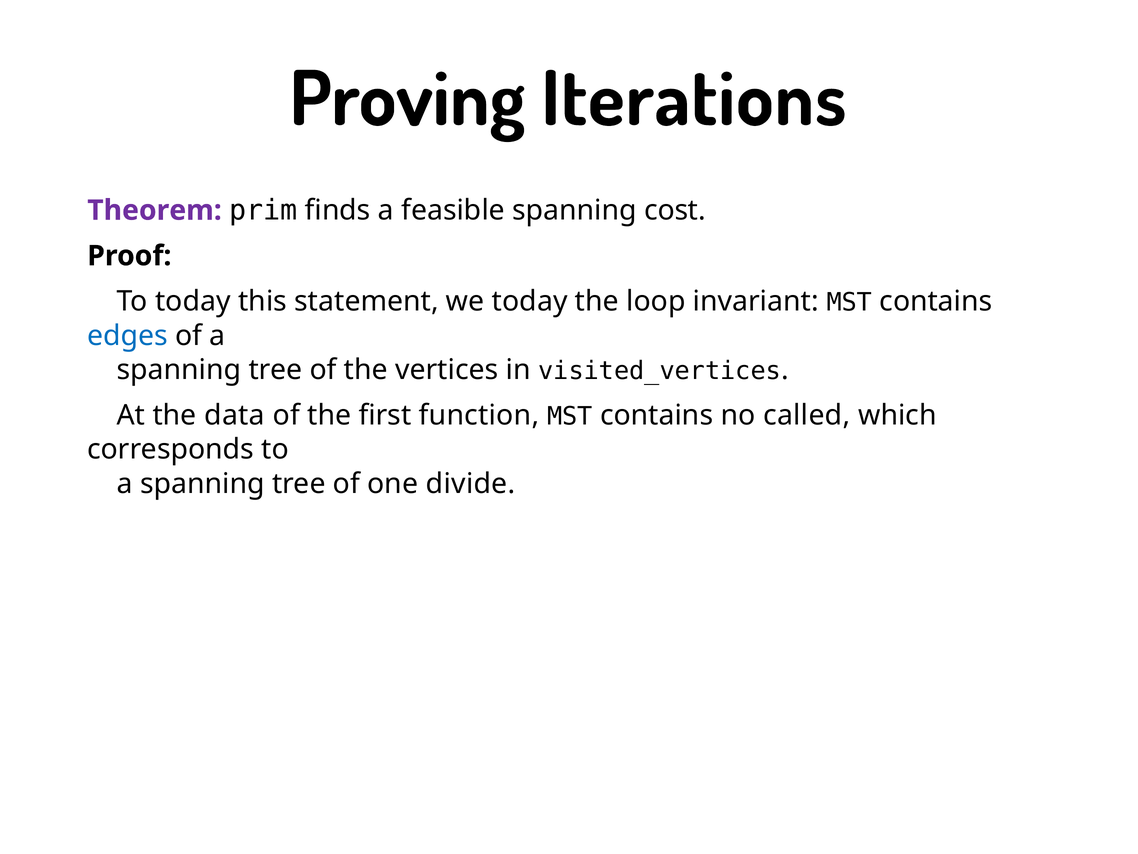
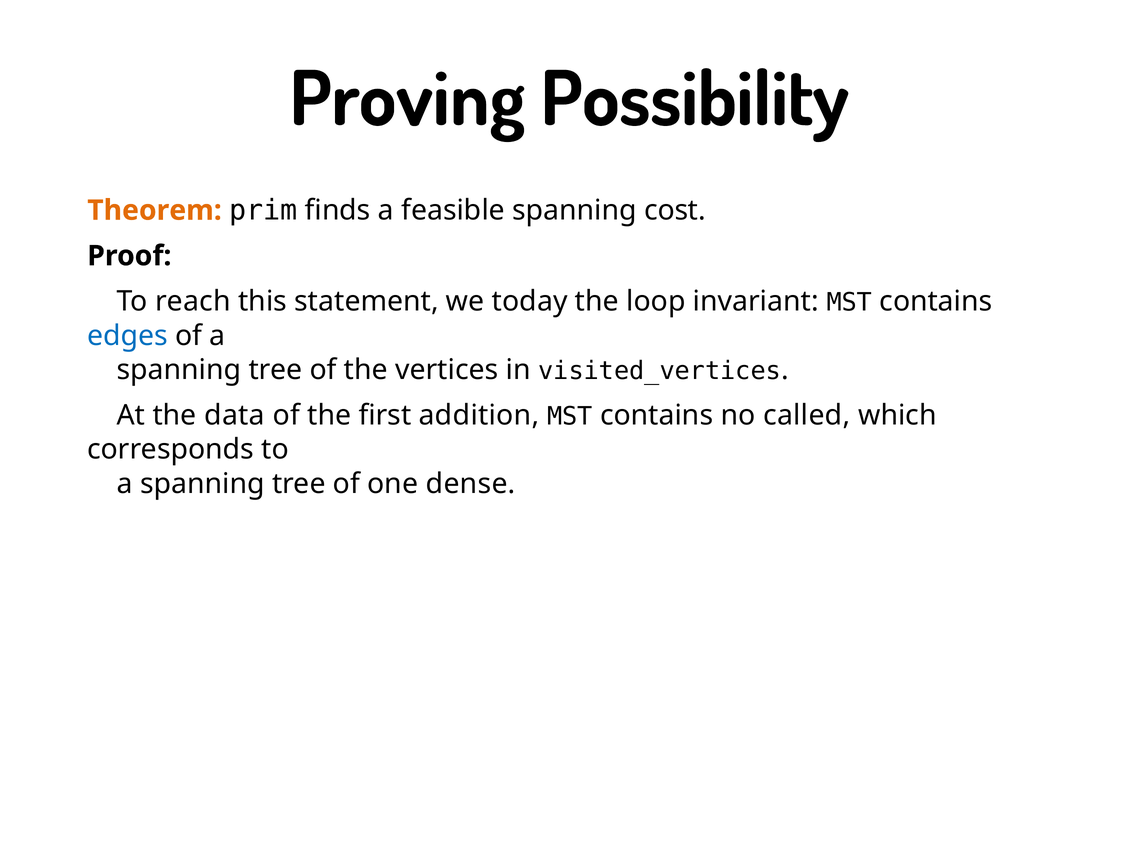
Iterations: Iterations -> Possibility (695, 100)
Theorem colour: purple -> orange (155, 210)
To today: today -> reach (193, 301)
function: function -> addition (479, 415)
divide: divide -> dense (471, 483)
